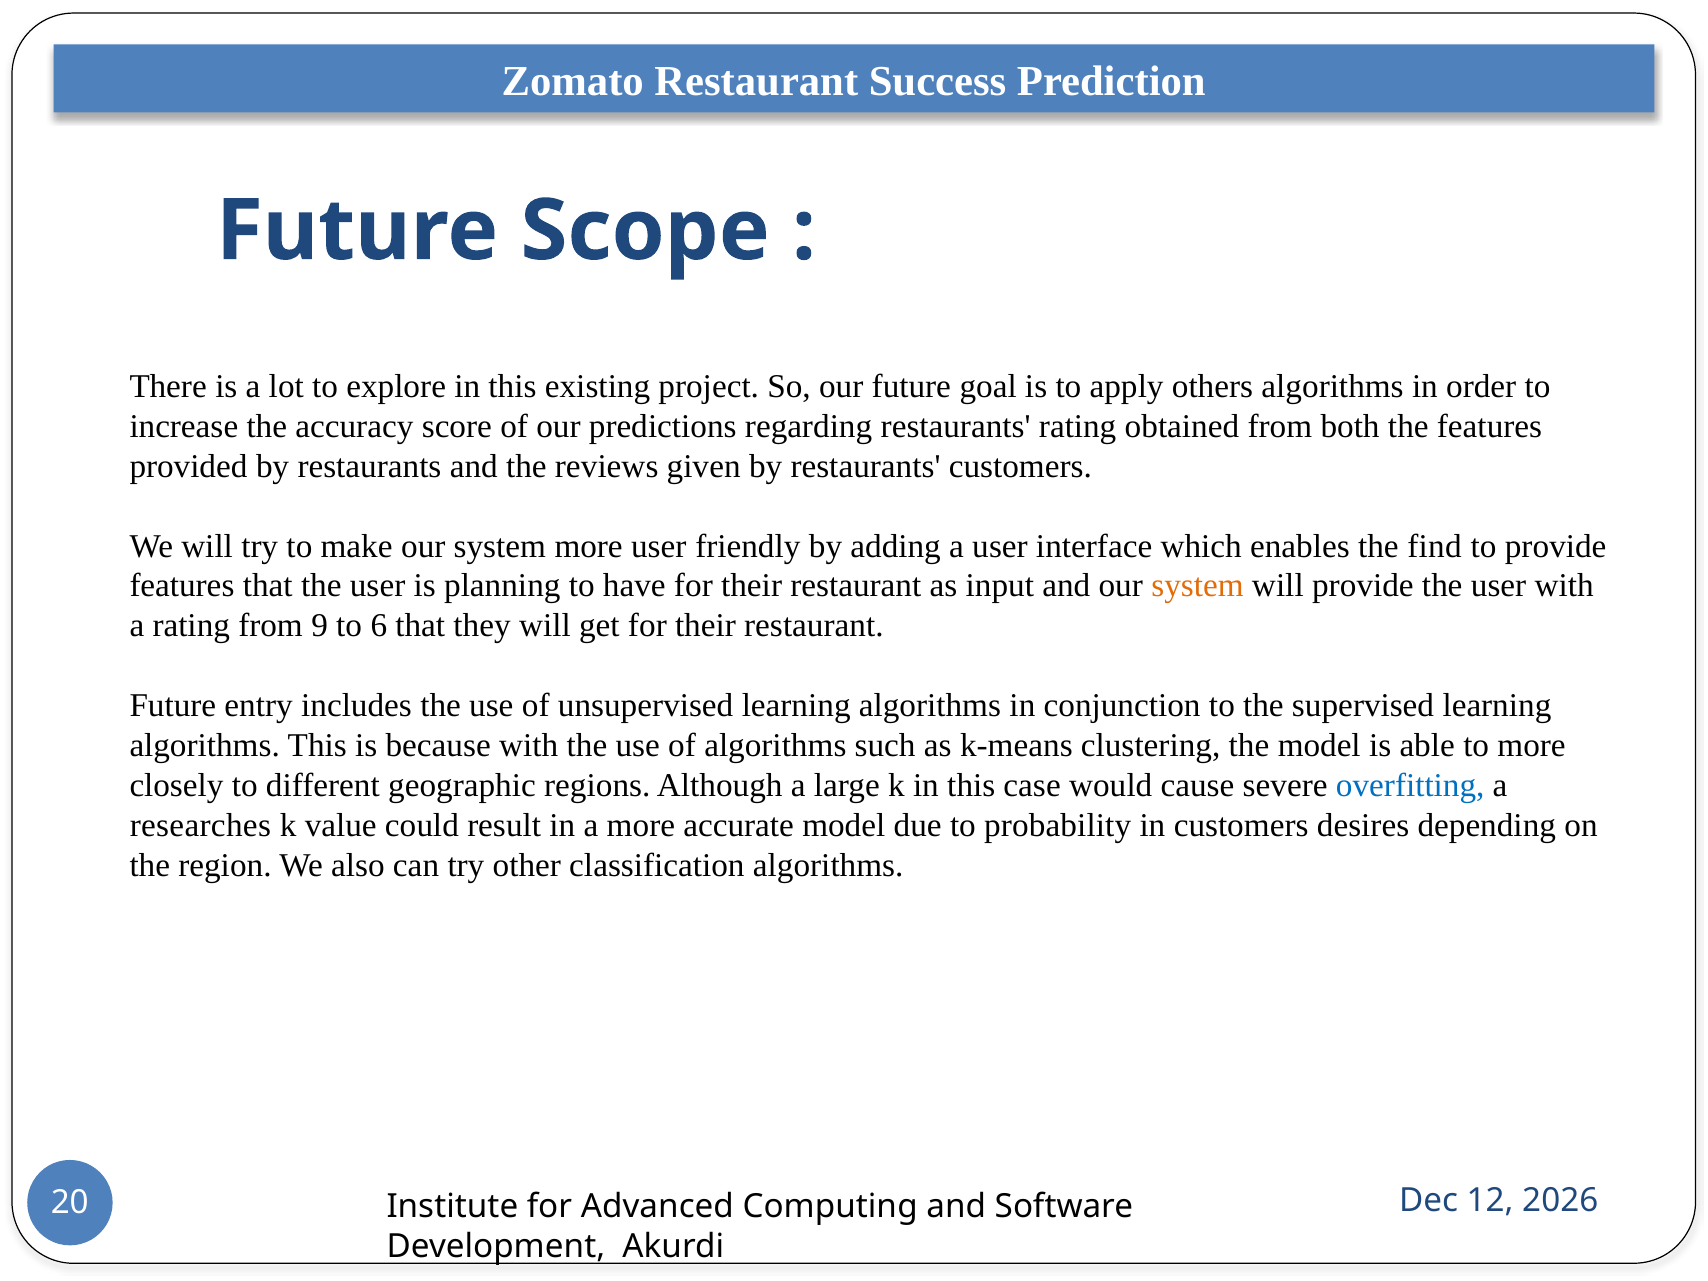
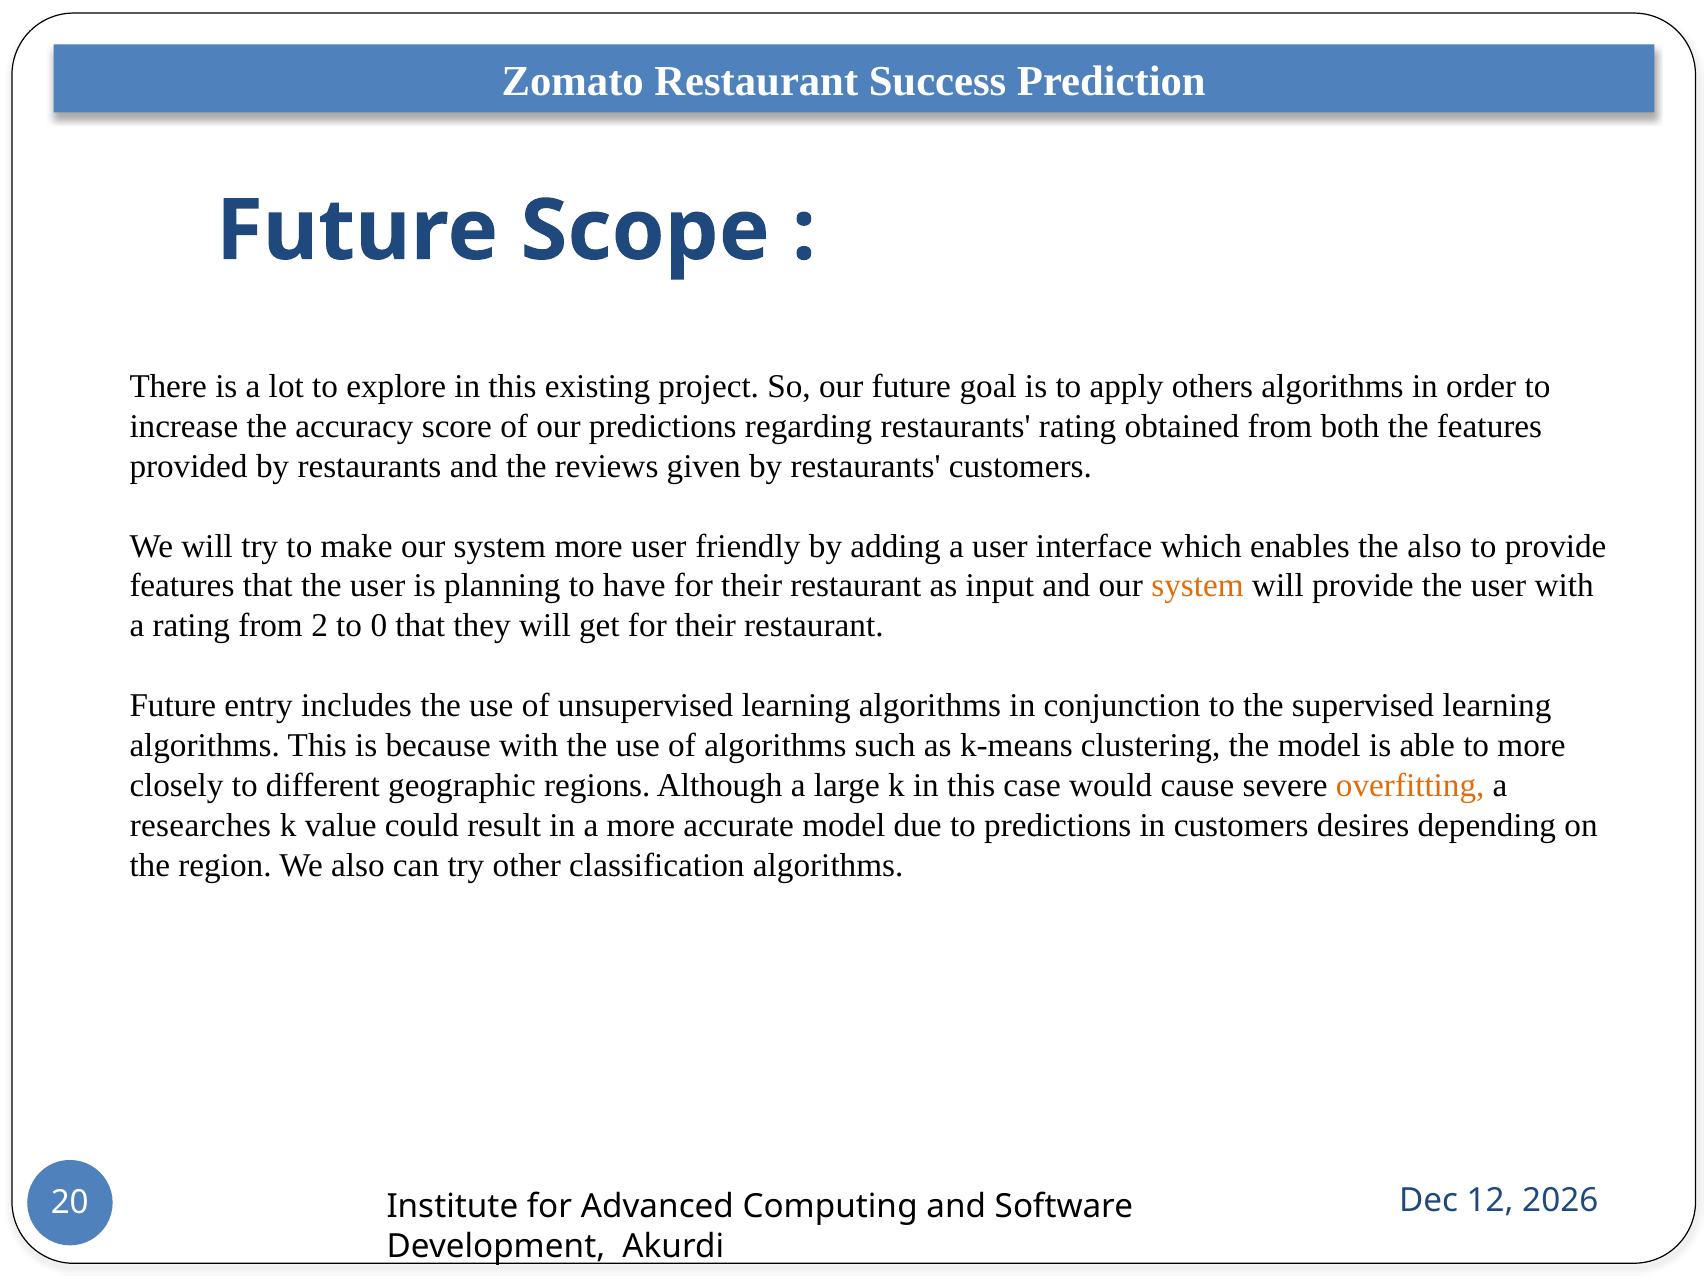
the find: find -> also (1434, 546)
9: 9 -> 2 (320, 626)
6: 6 -> 0 (379, 626)
overfitting colour: blue -> orange (1410, 785)
to probability: probability -> predictions (1058, 825)
